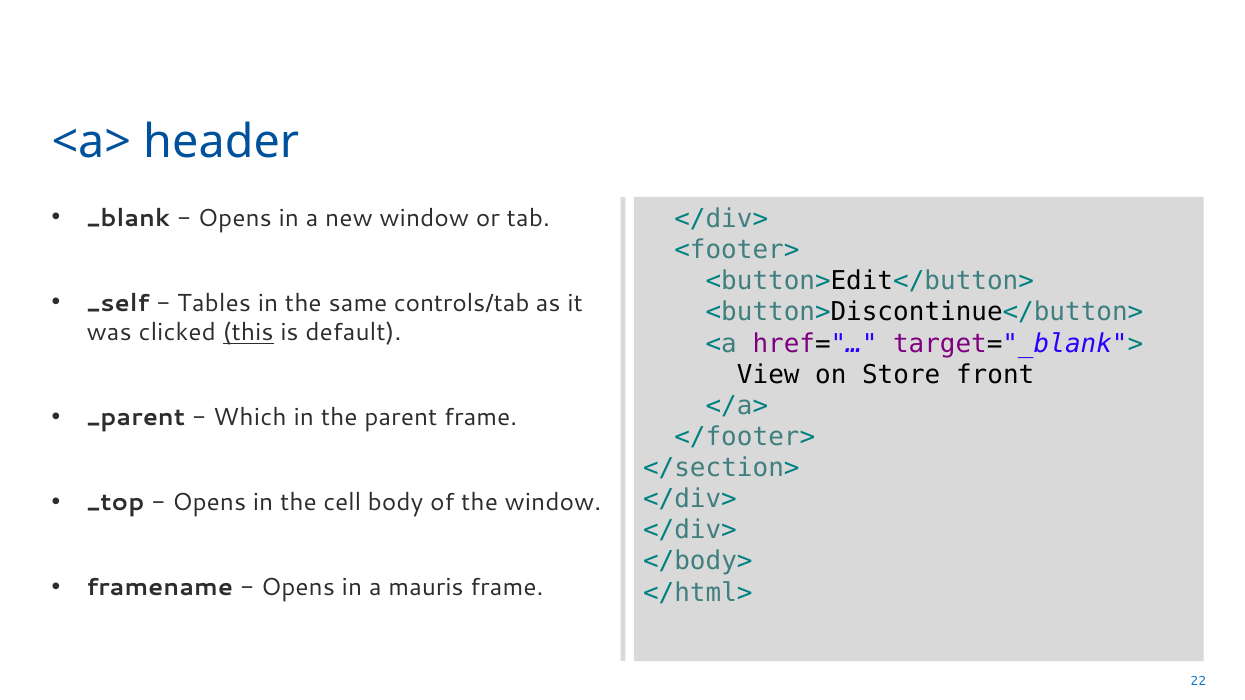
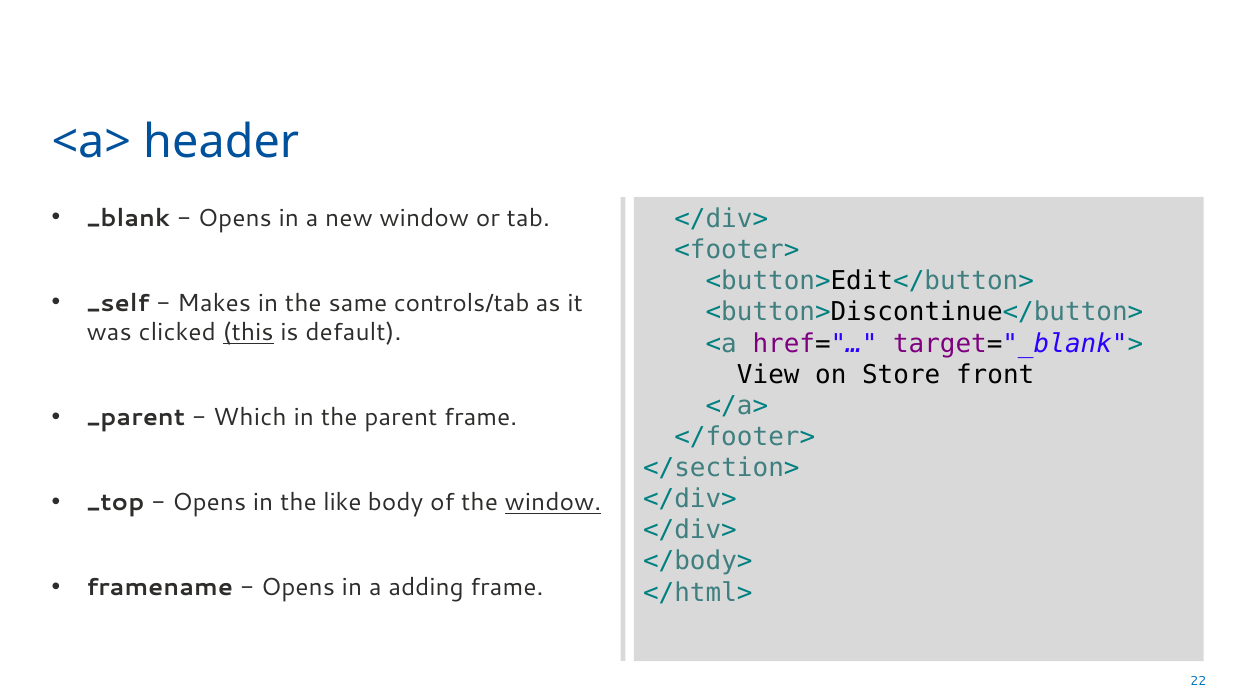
Tables: Tables -> Makes (214, 303)
cell: cell -> like (342, 503)
window underline: none -> present (553, 503)
mauris: mauris -> adding (426, 588)
